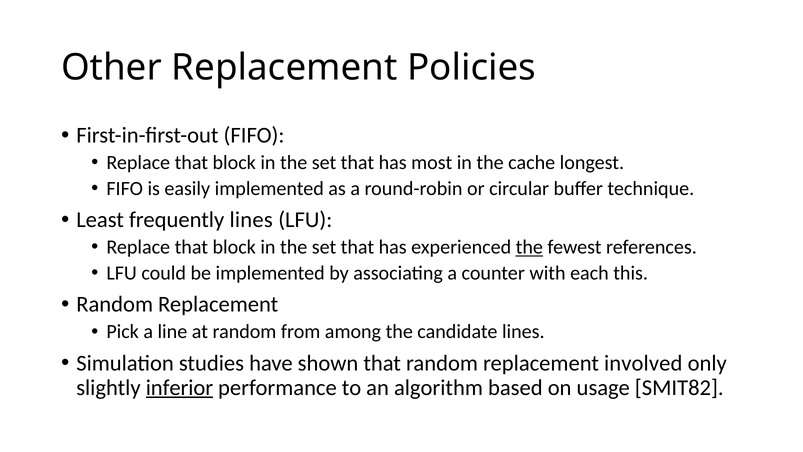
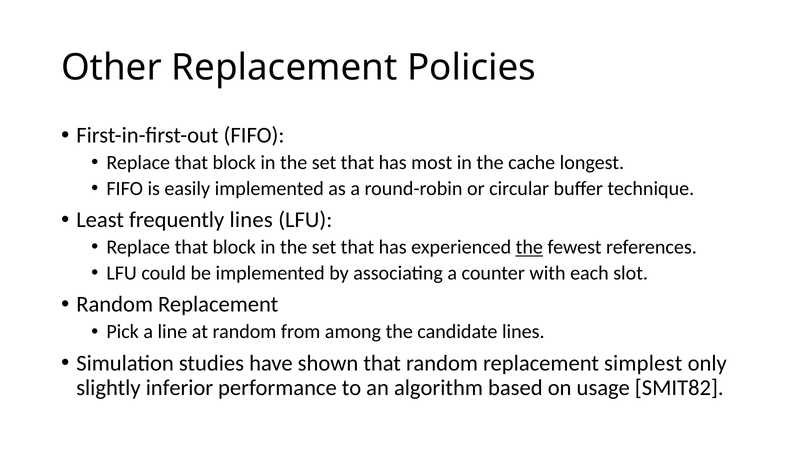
this: this -> slot (631, 273)
involved: involved -> simplest (643, 363)
inferior underline: present -> none (179, 387)
